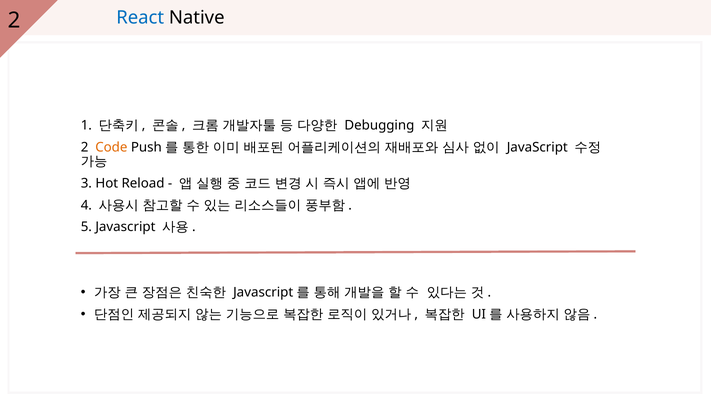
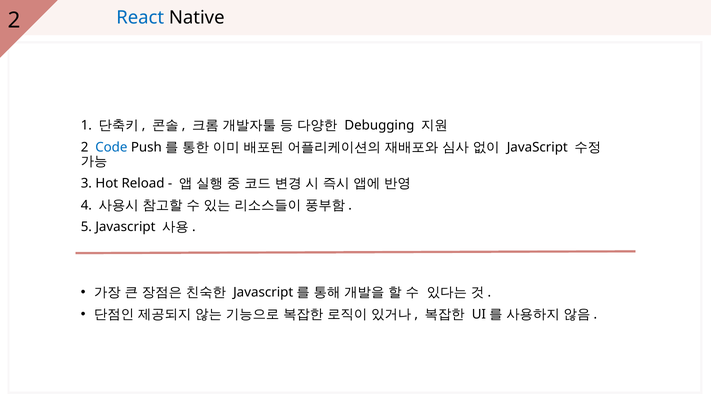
Code colour: orange -> blue (111, 147)
